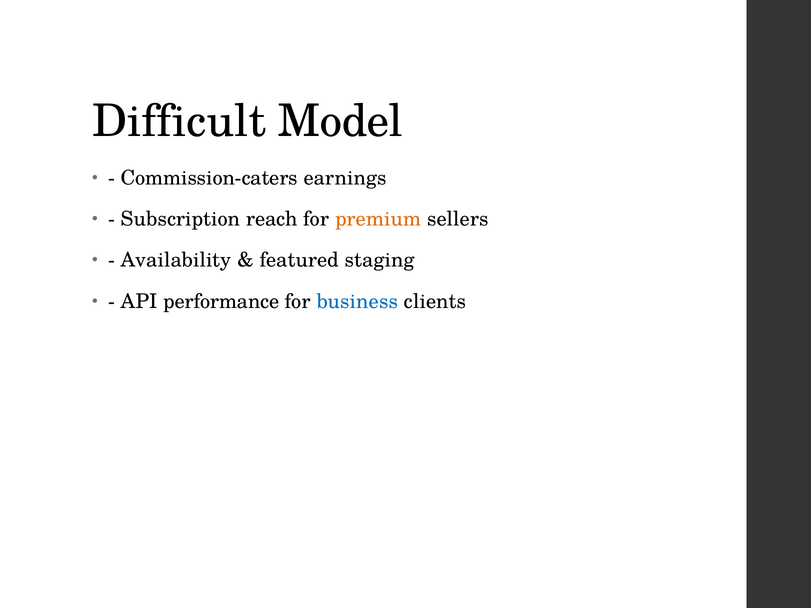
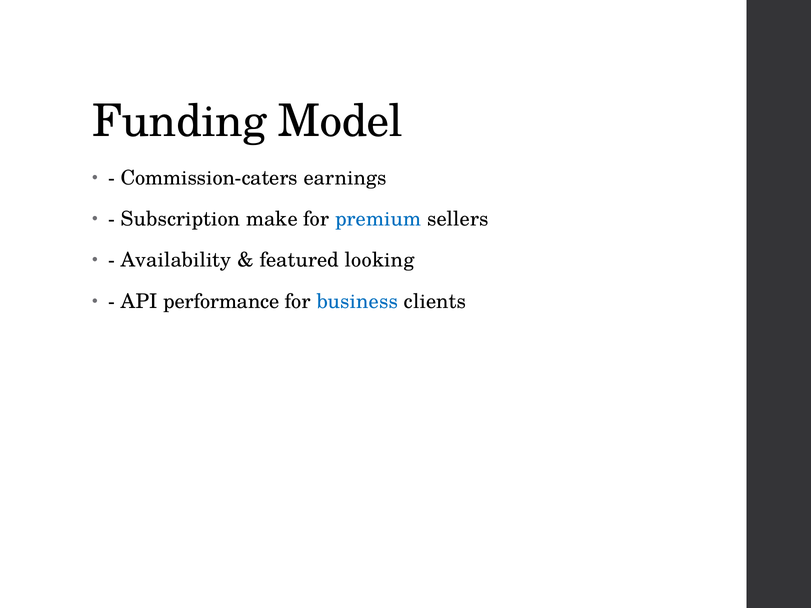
Difficult: Difficult -> Funding (179, 121)
reach: reach -> make (272, 219)
premium colour: orange -> blue (378, 219)
staging: staging -> looking (380, 260)
